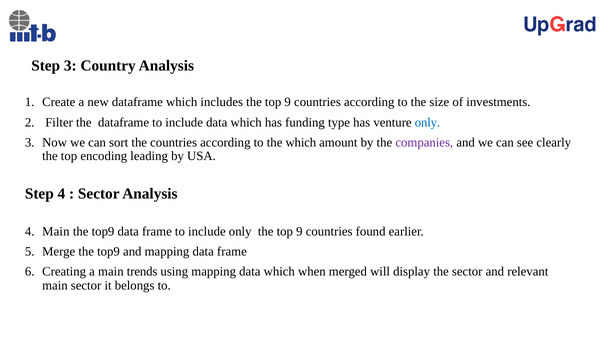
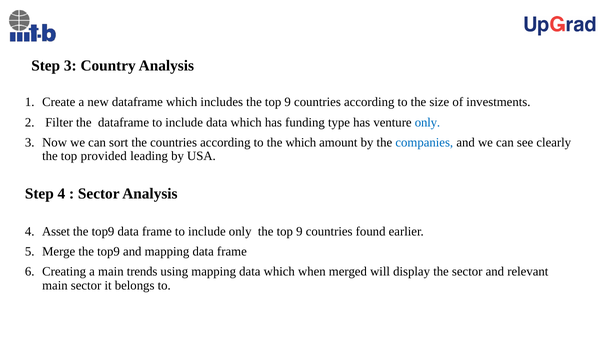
companies colour: purple -> blue (424, 143)
encoding: encoding -> provided (104, 156)
4 Main: Main -> Asset (56, 231)
